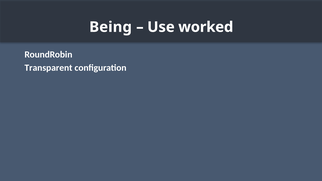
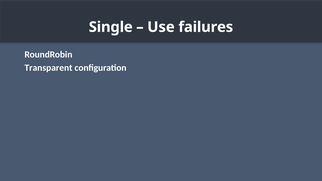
Being: Being -> Single (111, 27)
worked: worked -> failures (206, 27)
